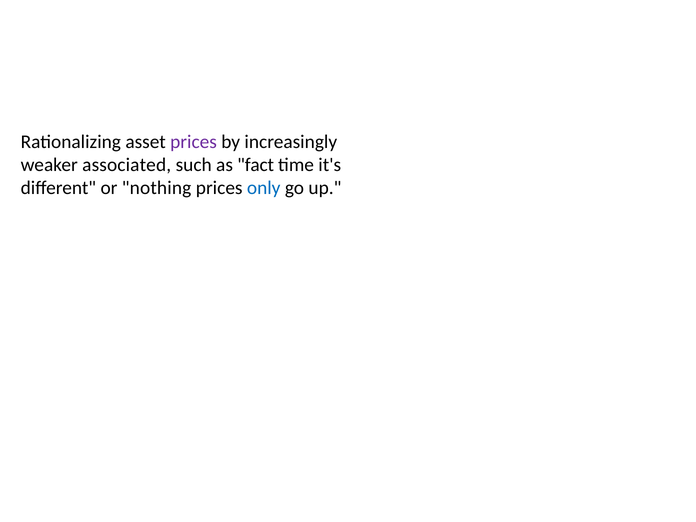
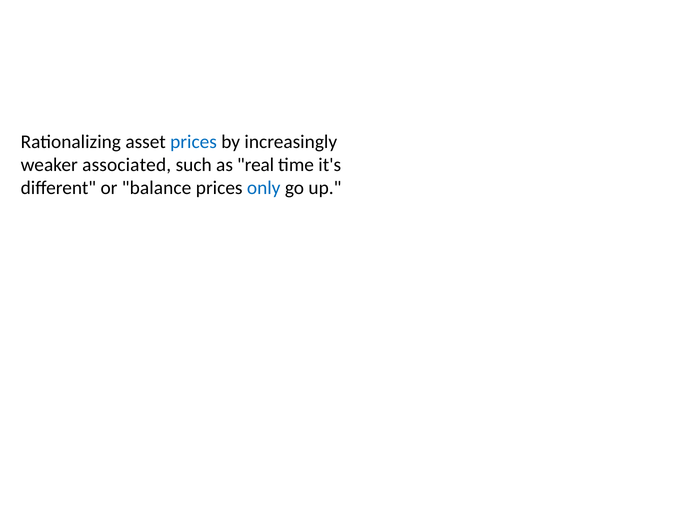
prices colour: purple -> blue (194, 142)
fact: fact -> real (256, 165)
nothing: nothing -> balance (157, 188)
